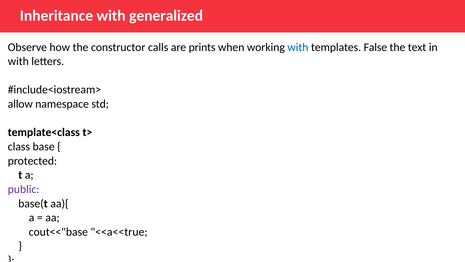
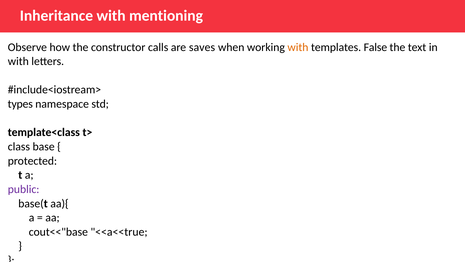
generalized: generalized -> mentioning (166, 16)
prints: prints -> saves (202, 47)
with colour: blue -> orange (298, 47)
allow: allow -> types (20, 104)
